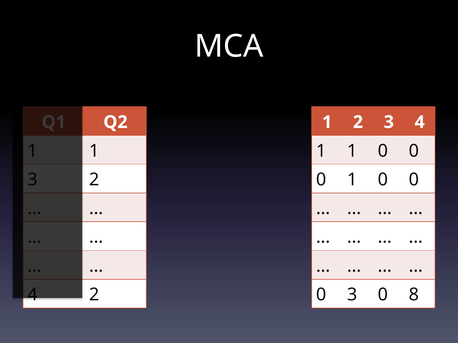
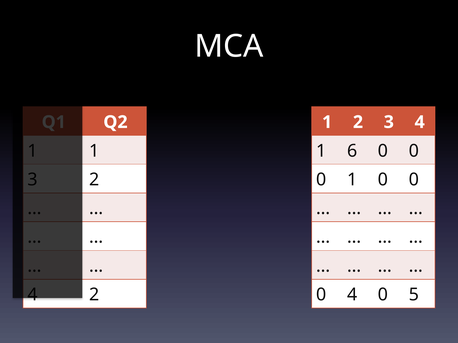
1: 1 -> 6 (352, 151)
0 3: 3 -> 4 (352, 295)
8: 8 -> 5 (414, 295)
